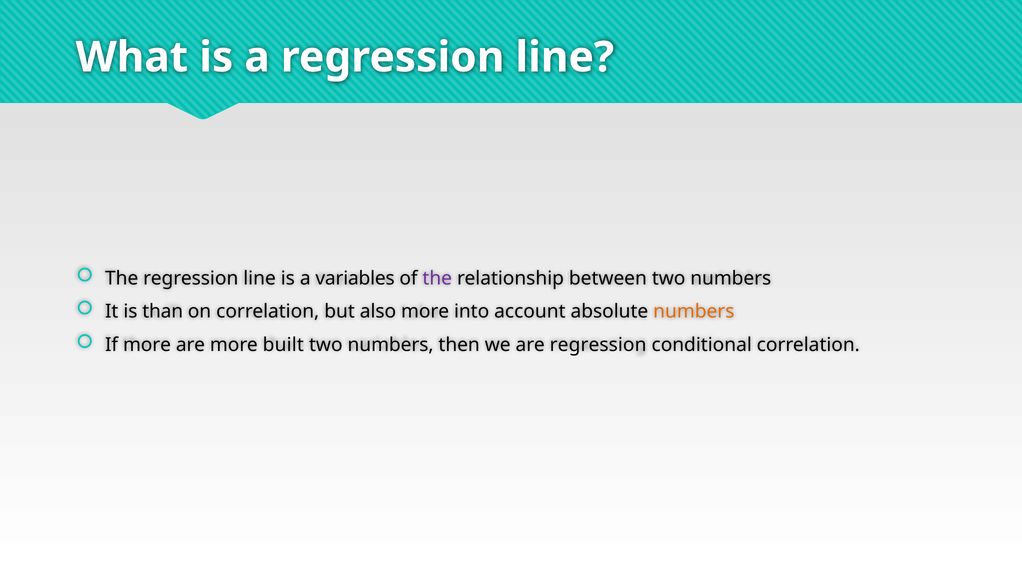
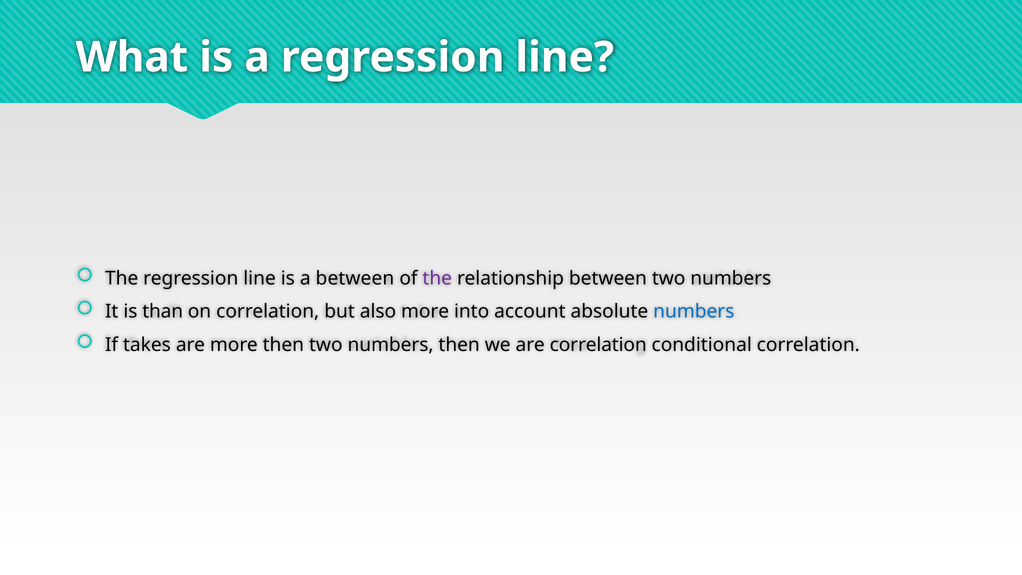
a variables: variables -> between (355, 278)
numbers colour: orange -> blue (694, 312)
If more: more -> takes (147, 345)
more built: built -> then (283, 345)
are regression: regression -> correlation (598, 345)
